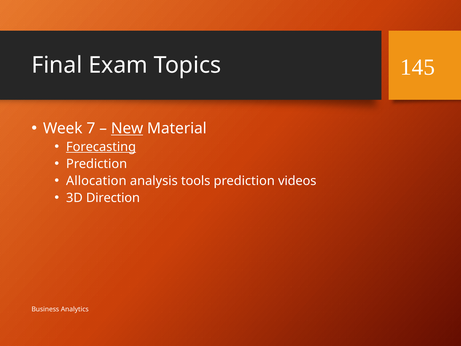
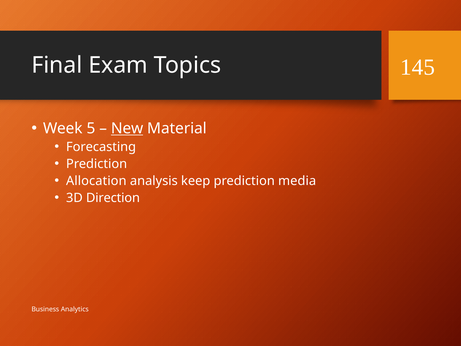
7: 7 -> 5 (91, 128)
Forecasting underline: present -> none (101, 147)
tools: tools -> keep (196, 181)
videos: videos -> media (297, 181)
